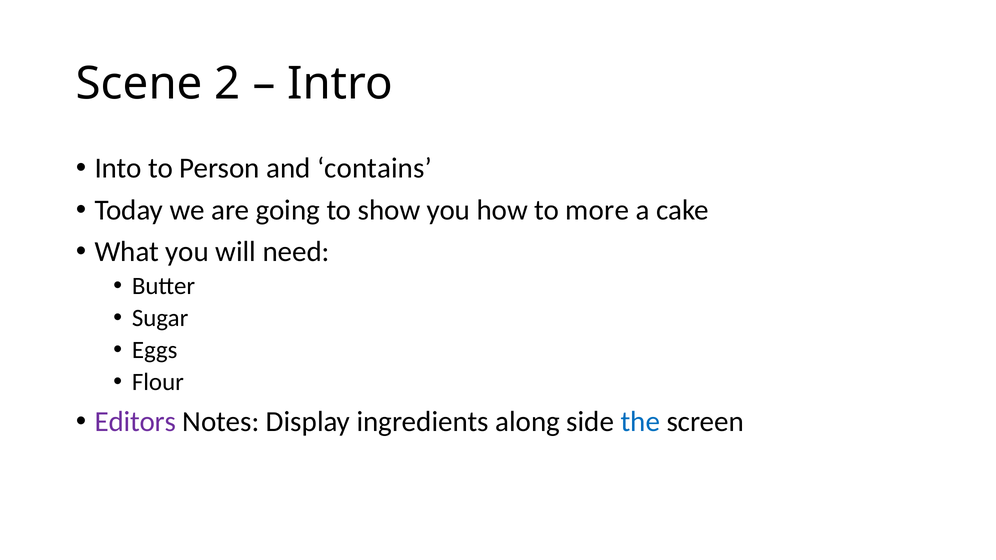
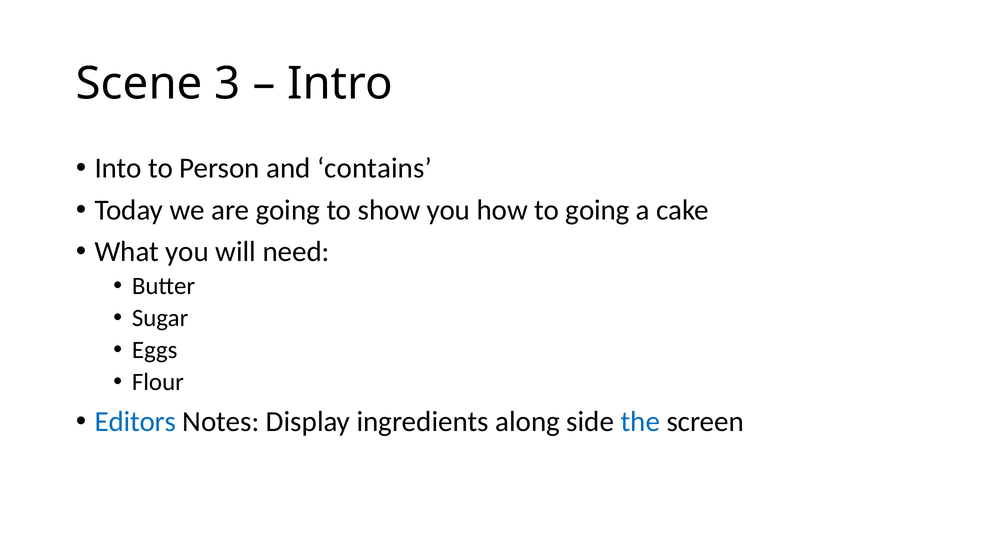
2: 2 -> 3 (227, 84)
to more: more -> going (597, 210)
Editors colour: purple -> blue (135, 422)
